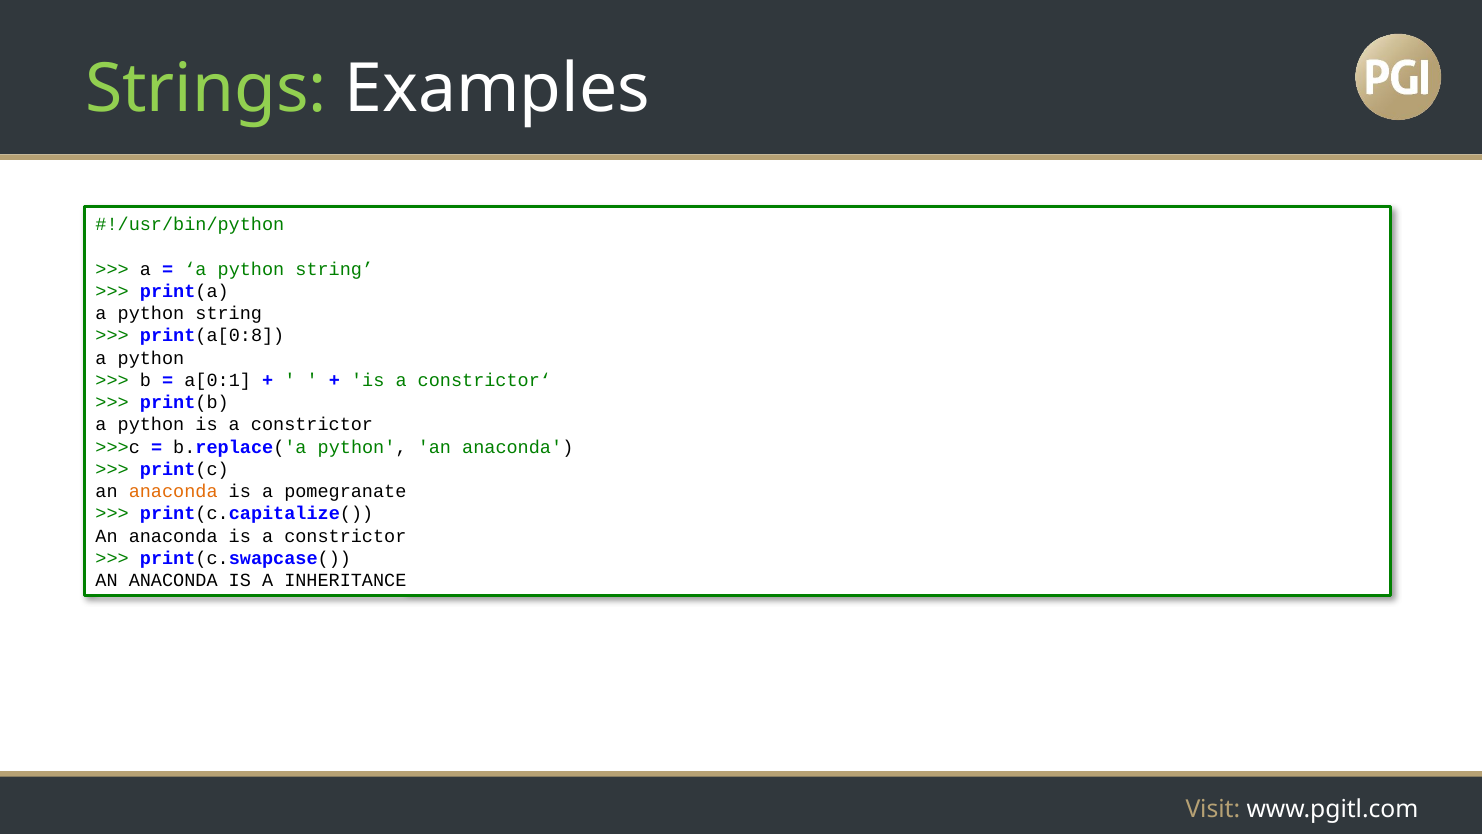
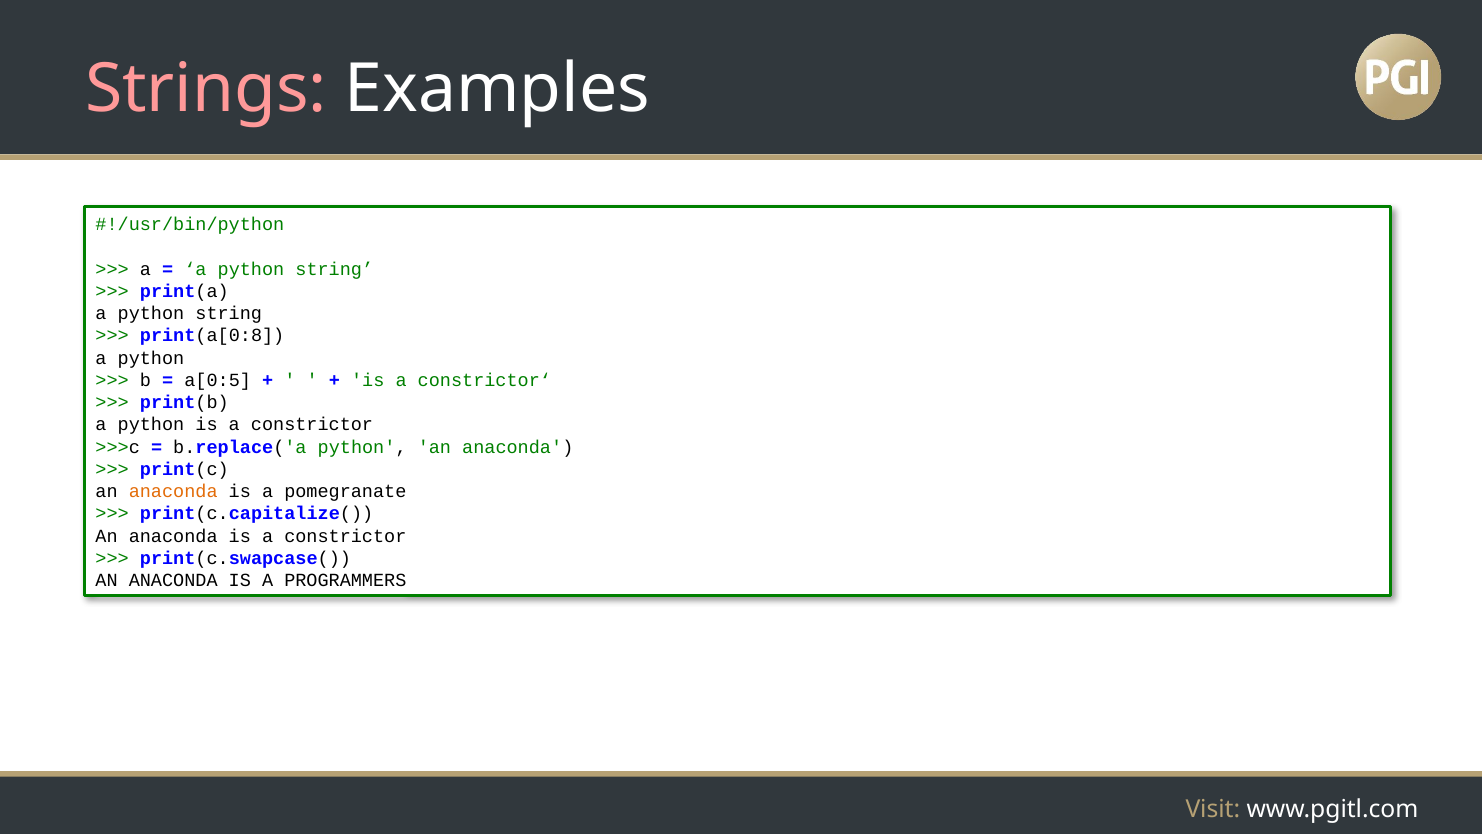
Strings colour: light green -> pink (206, 89)
a[0:1: a[0:1 -> a[0:5 (218, 380)
INHERITANCE: INHERITANCE -> PROGRAMMERS (345, 580)
